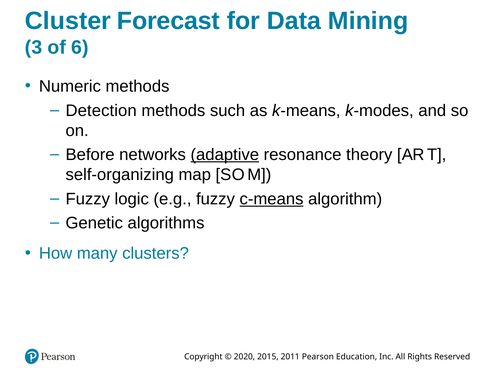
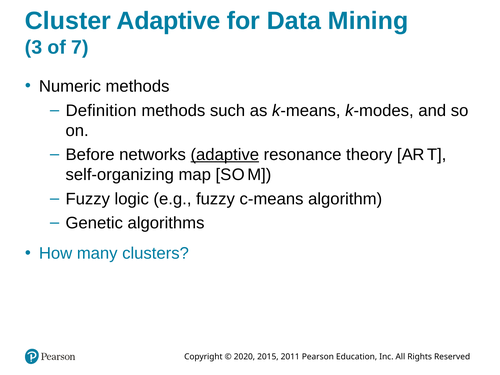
Cluster Forecast: Forecast -> Adaptive (168, 21)
6: 6 -> 7 (80, 47)
Detection: Detection -> Definition (101, 111)
c-means underline: present -> none (272, 199)
